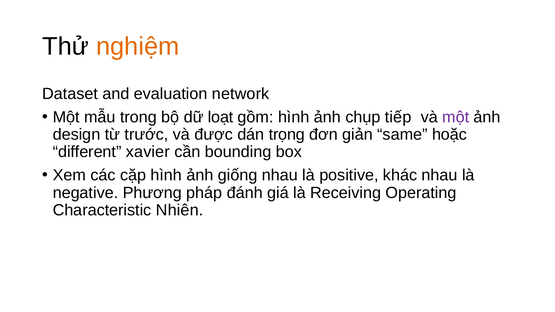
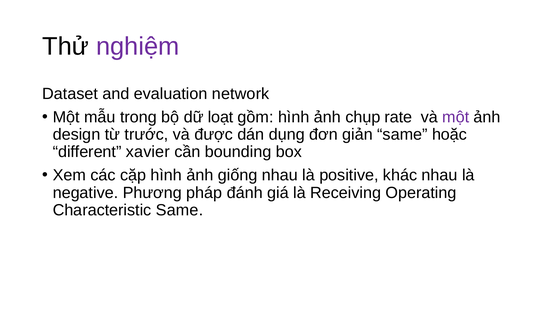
nghiệm colour: orange -> purple (138, 47)
tiếp: tiếp -> rate (398, 117)
trọng: trọng -> dụng (287, 135)
Characteristic Nhiên: Nhiên -> Same (180, 210)
